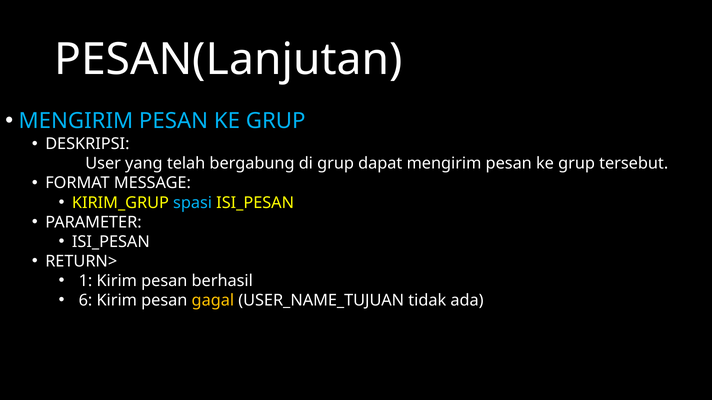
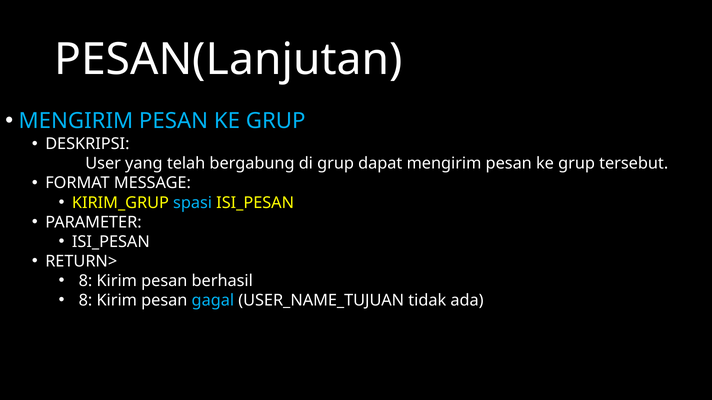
1: 1 -> 8 (86, 281)
6: 6 -> 8 (86, 301)
gagal colour: yellow -> light blue (213, 301)
